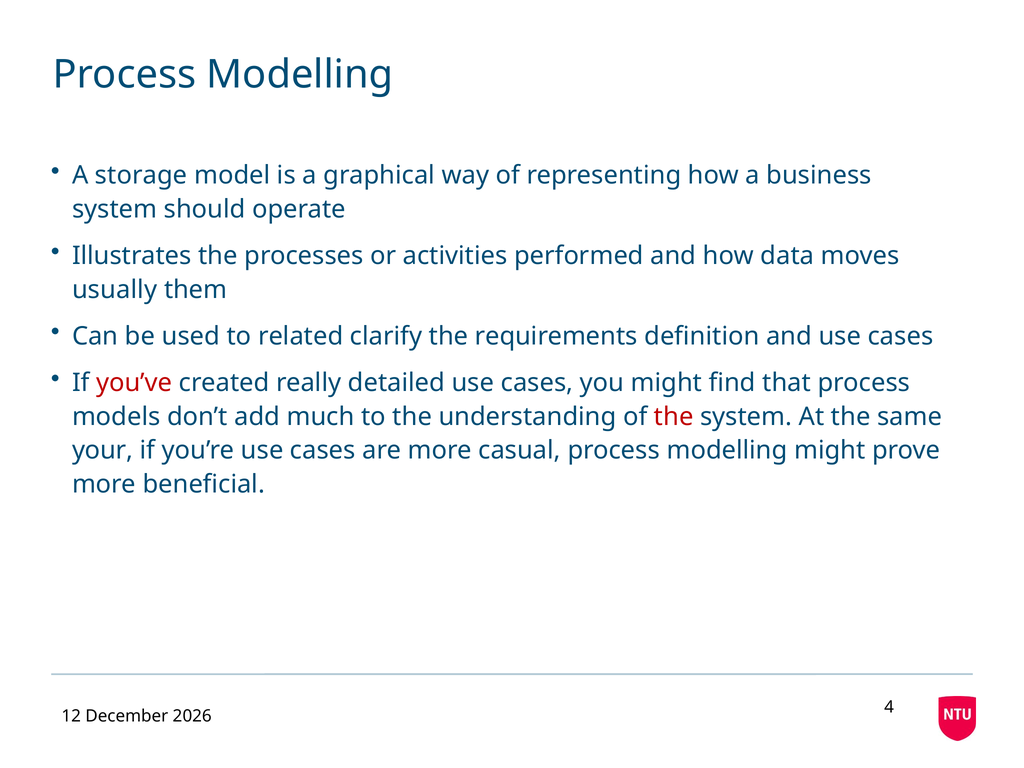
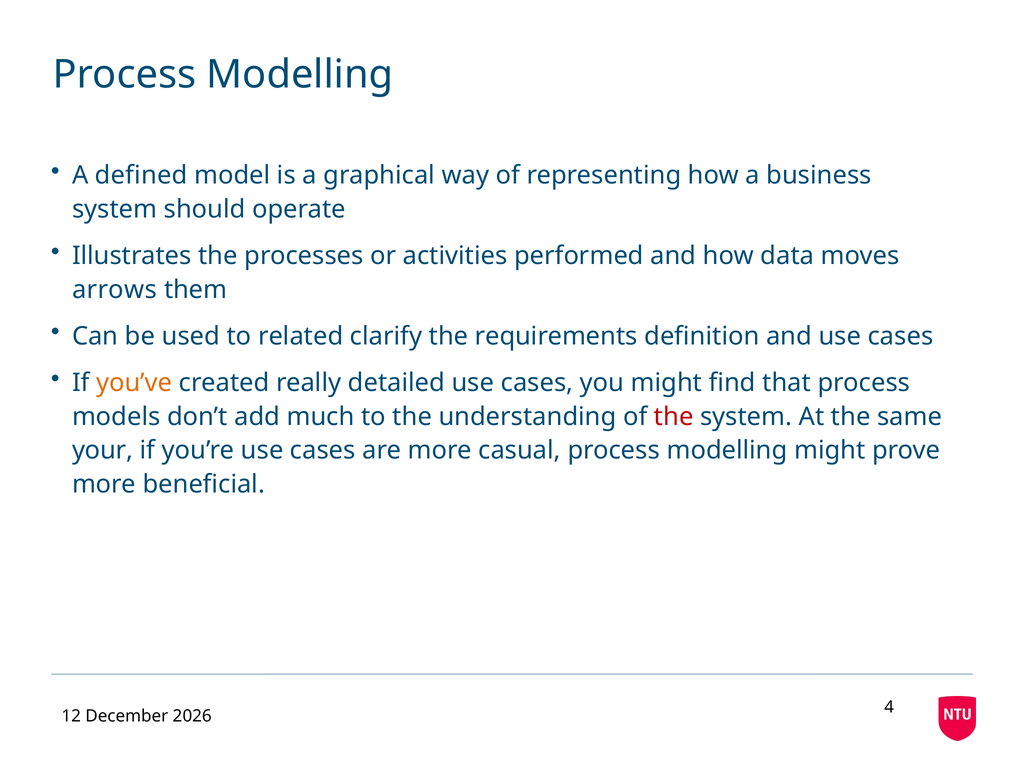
storage: storage -> defined (141, 175)
usually: usually -> arrows (115, 290)
you’ve colour: red -> orange (134, 383)
